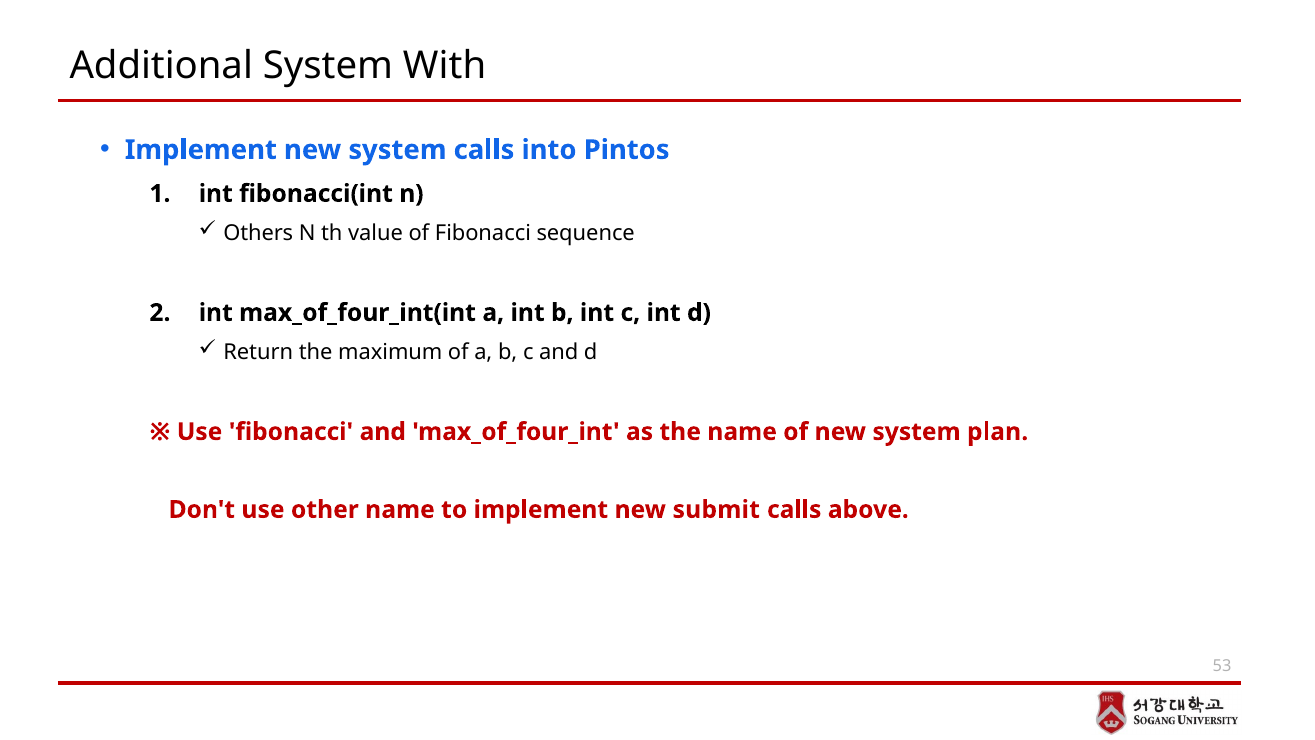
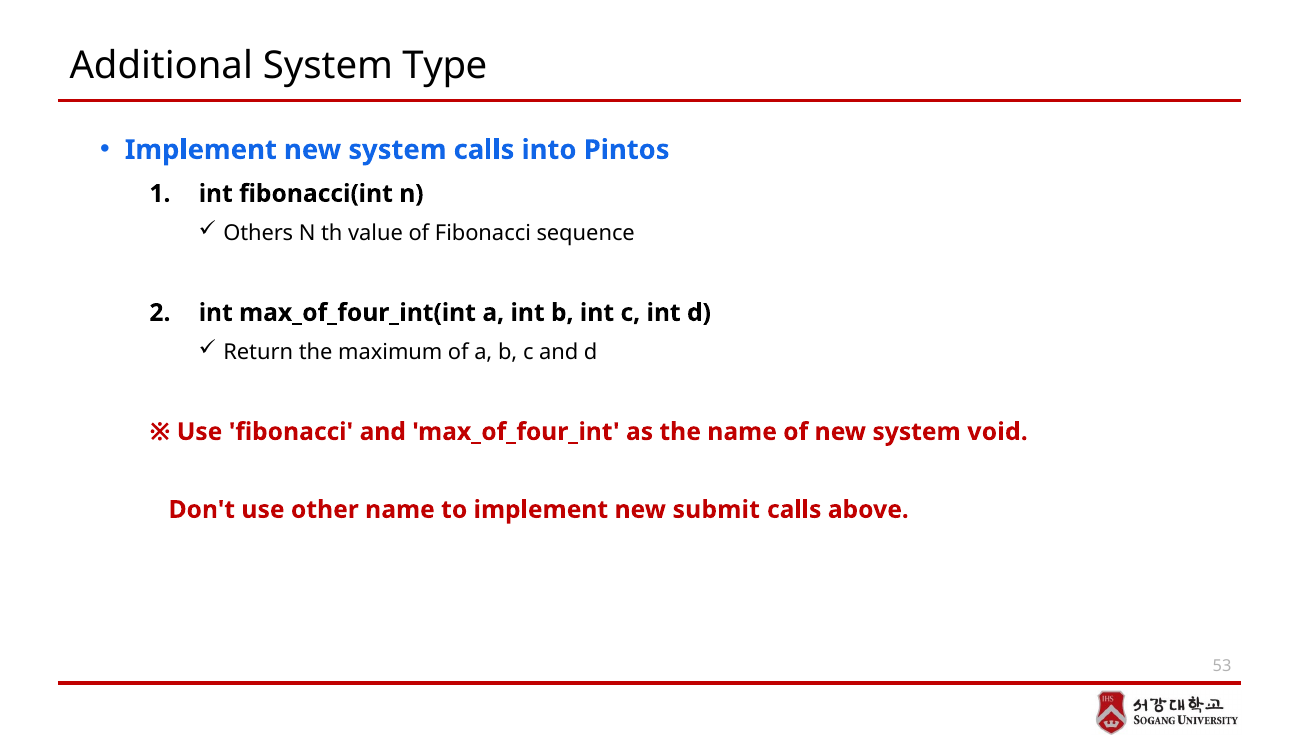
With: With -> Type (445, 66)
plan: plan -> void (998, 432)
